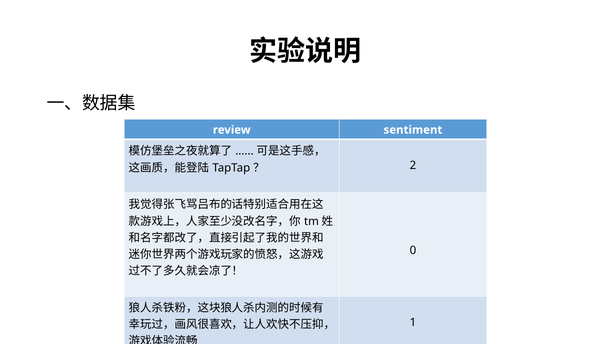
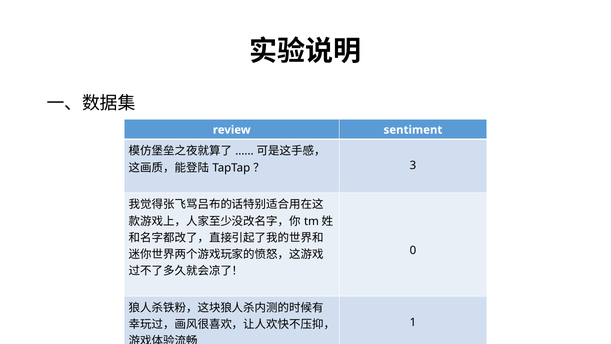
2: 2 -> 3 (413, 166)
